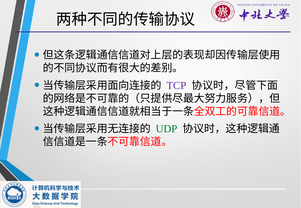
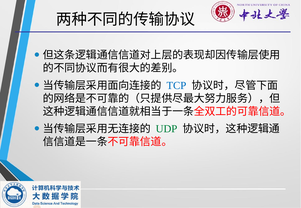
TCP colour: purple -> blue (176, 86)
